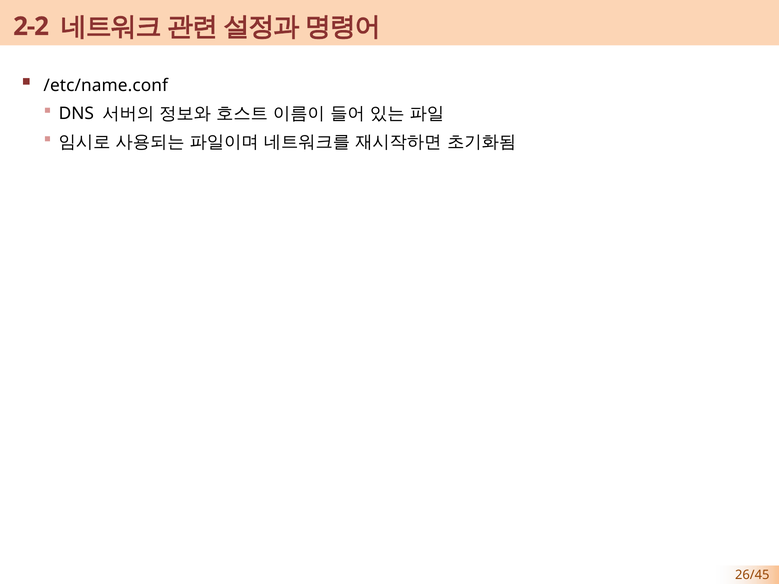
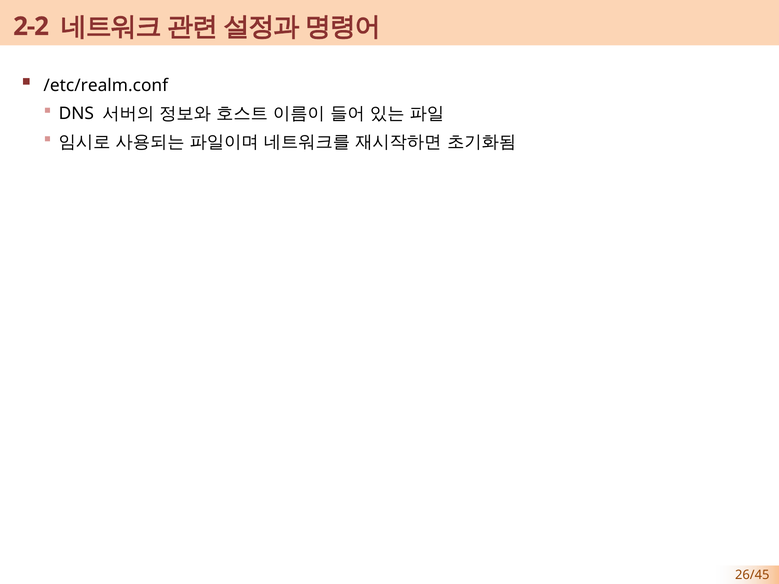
/etc/name.conf: /etc/name.conf -> /etc/realm.conf (106, 86)
